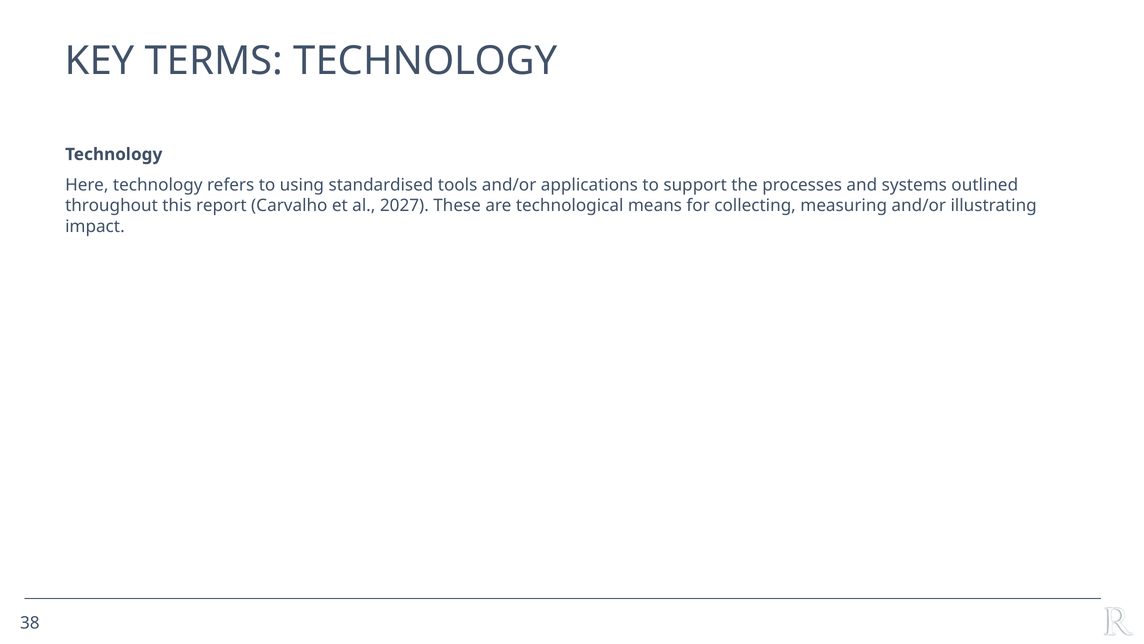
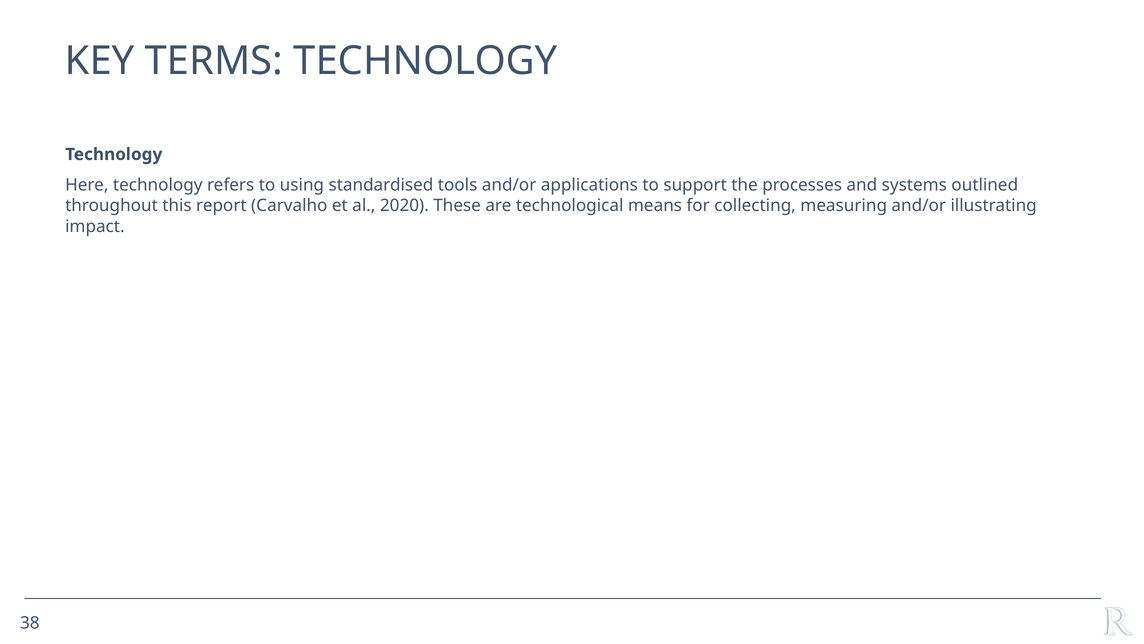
2027: 2027 -> 2020 (404, 206)
